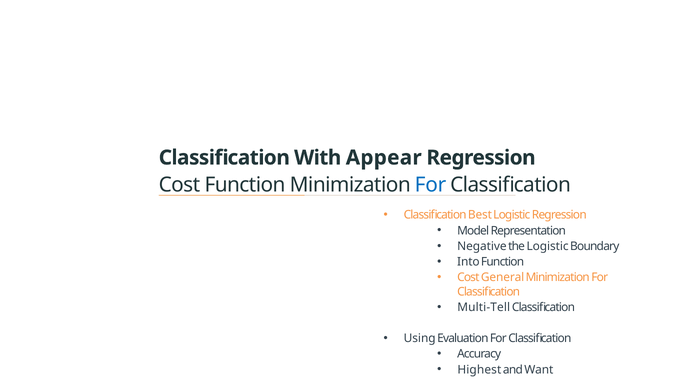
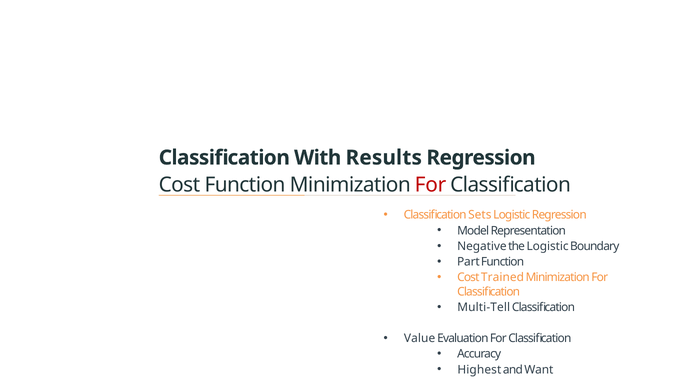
Appear: Appear -> Results (384, 158)
For colour: blue -> red (431, 185)
Best: Best -> Sets (480, 215)
Into: Into -> Part (468, 262)
General: General -> Trained (503, 277)
Using: Using -> Value (420, 338)
